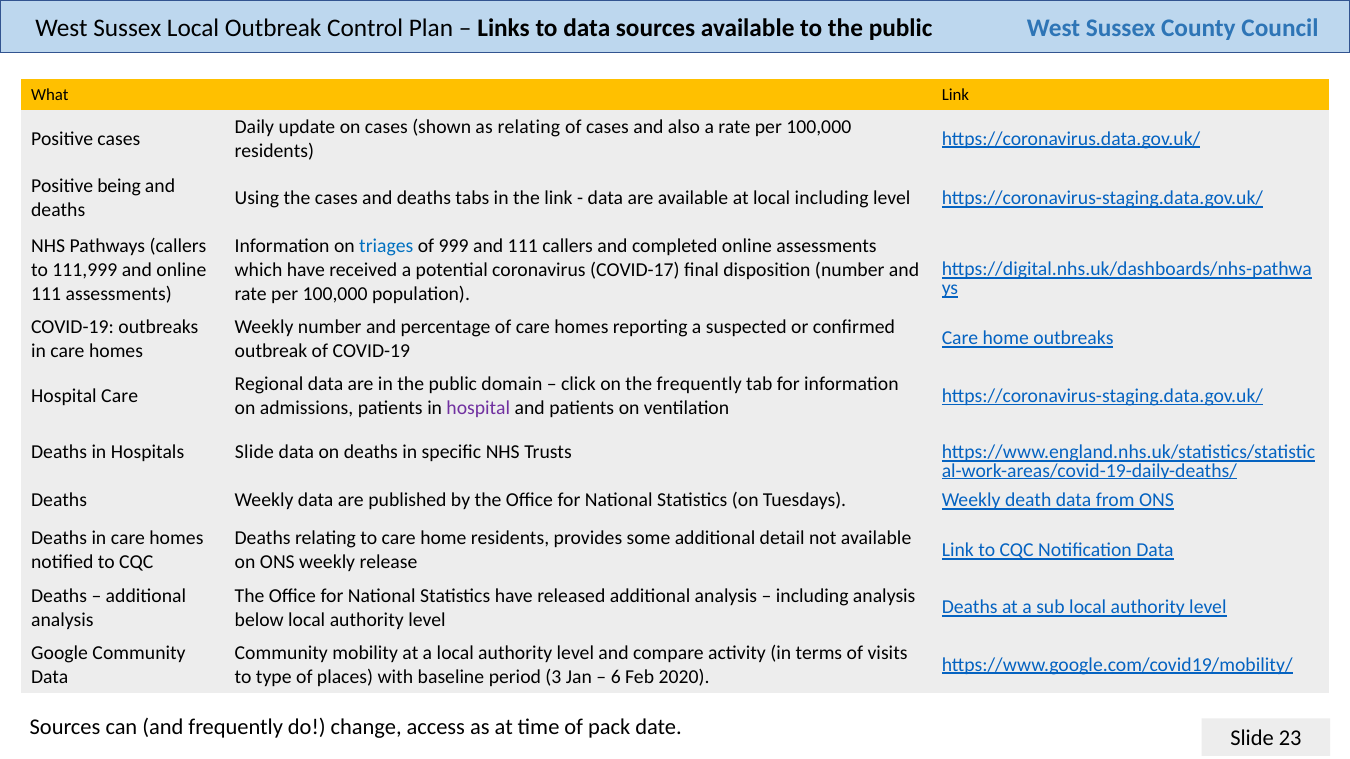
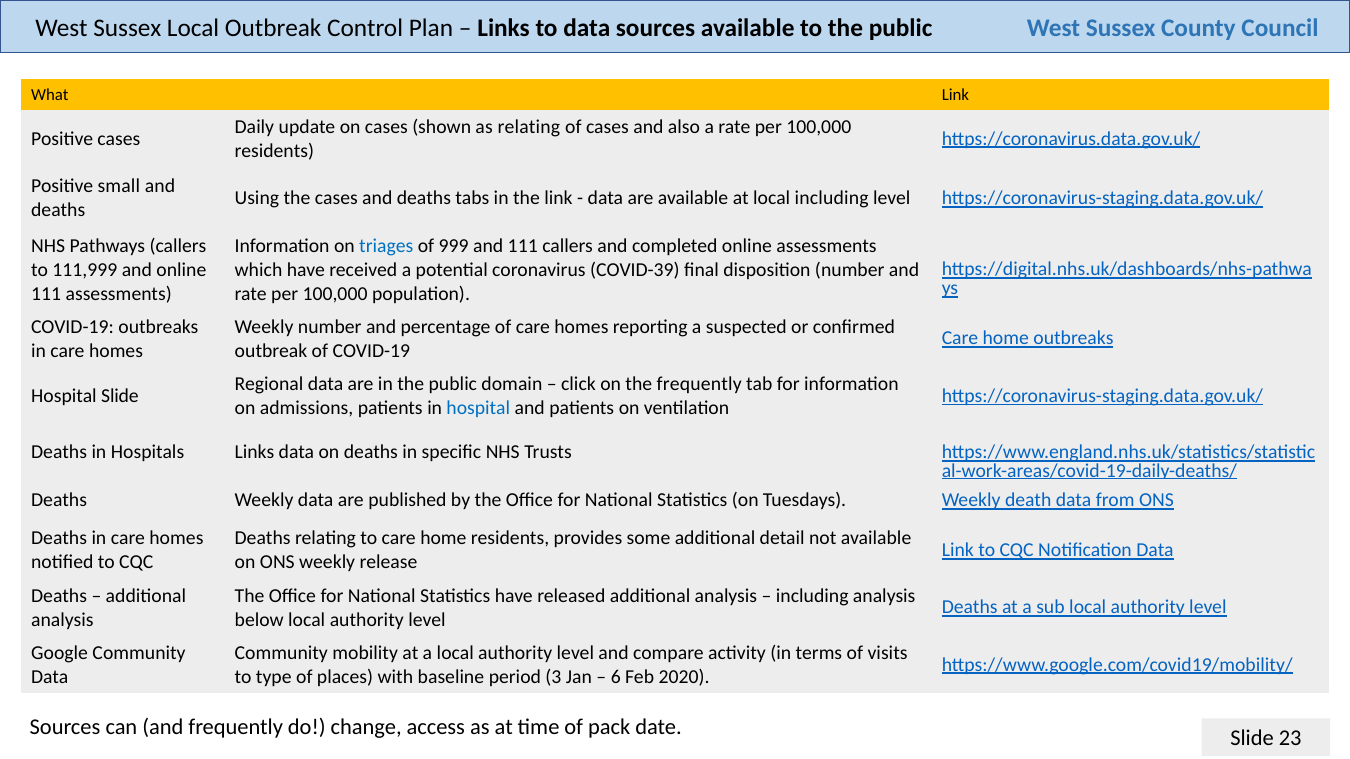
being: being -> small (119, 186)
COVID-17: COVID-17 -> COVID-39 (635, 270)
Hospital Care: Care -> Slide (120, 396)
hospital colour: purple -> blue (478, 408)
Hospitals Slide: Slide -> Links (254, 452)
